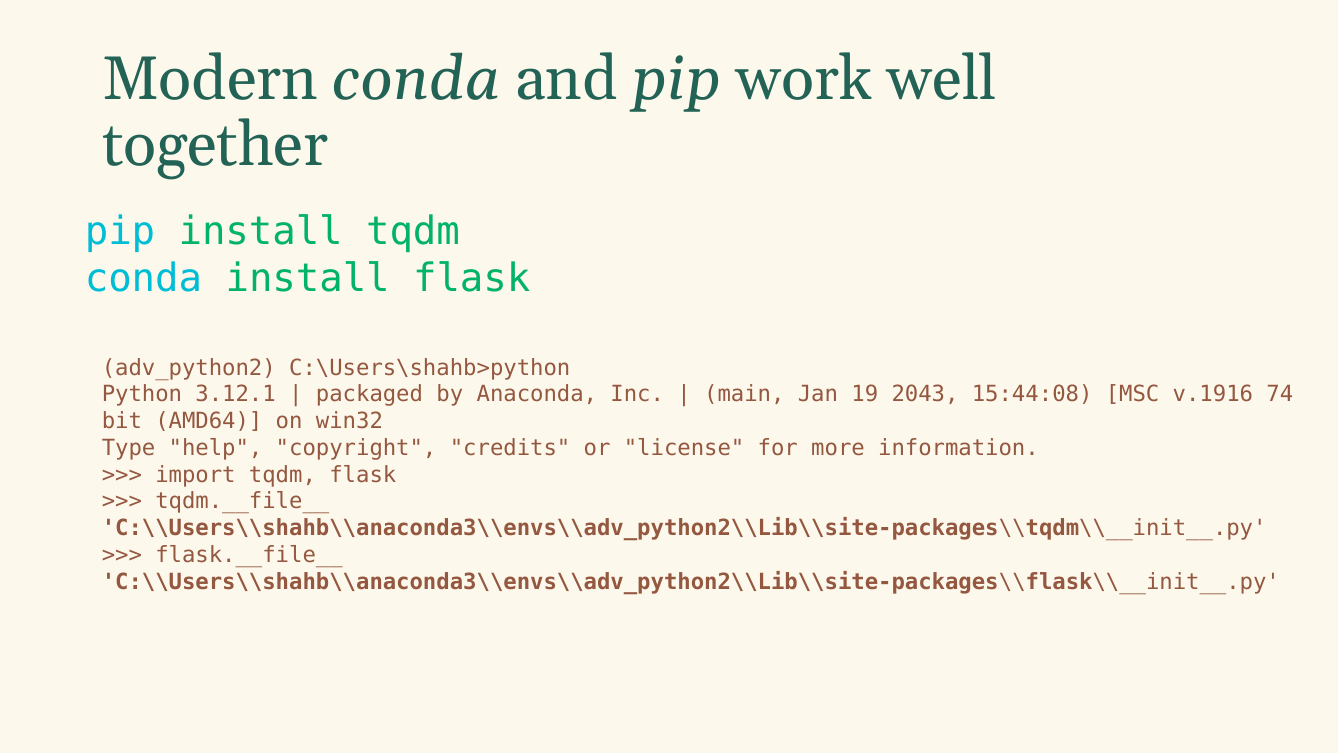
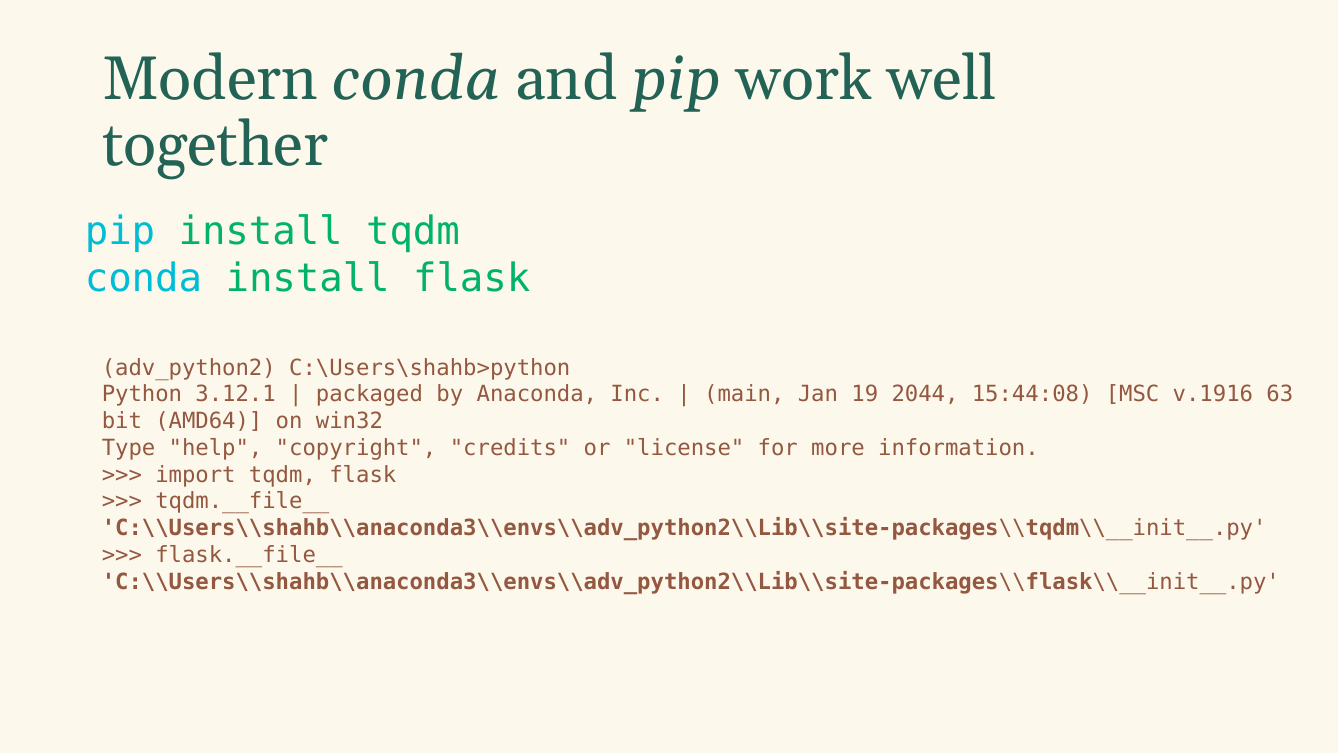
2043: 2043 -> 2044 (925, 394)
74: 74 -> 63 (1280, 394)
